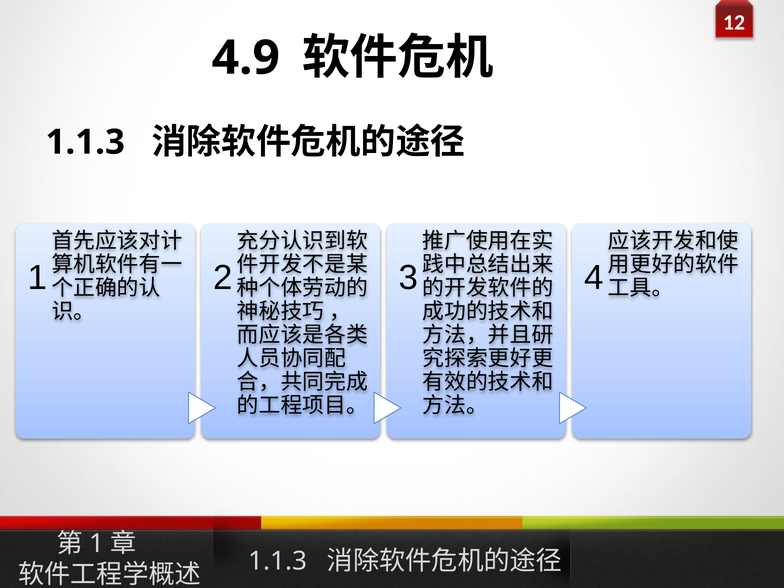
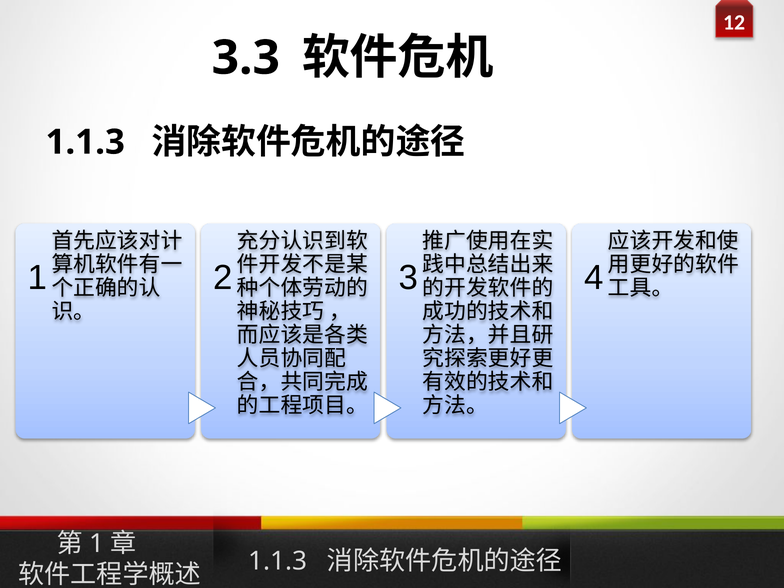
4.9: 4.9 -> 3.3 (246, 58)
